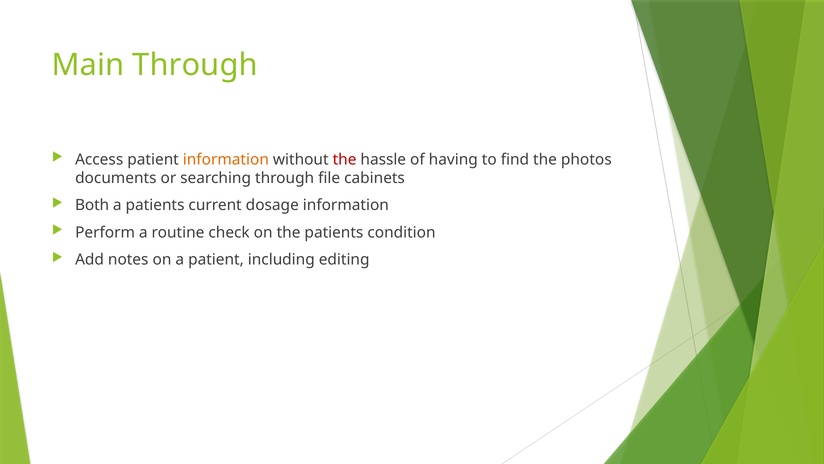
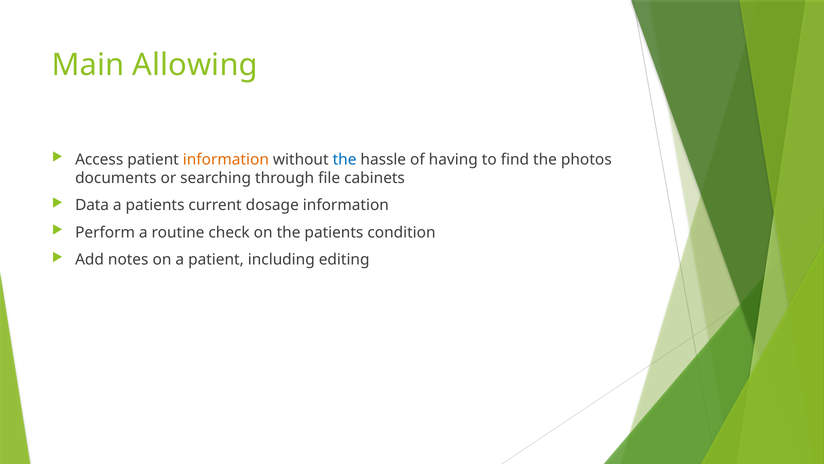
Main Through: Through -> Allowing (195, 65)
the colour: red -> blue (345, 159)
Both: Both -> Data (92, 205)
